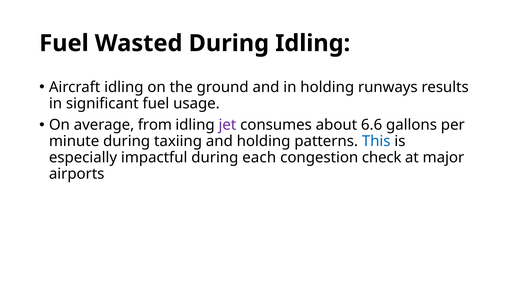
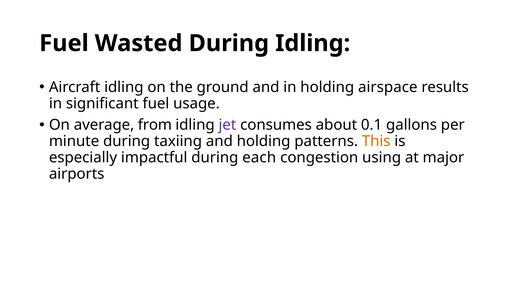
runways: runways -> airspace (388, 87)
6.6: 6.6 -> 0.1 (372, 125)
This colour: blue -> orange (376, 141)
check: check -> using (382, 157)
